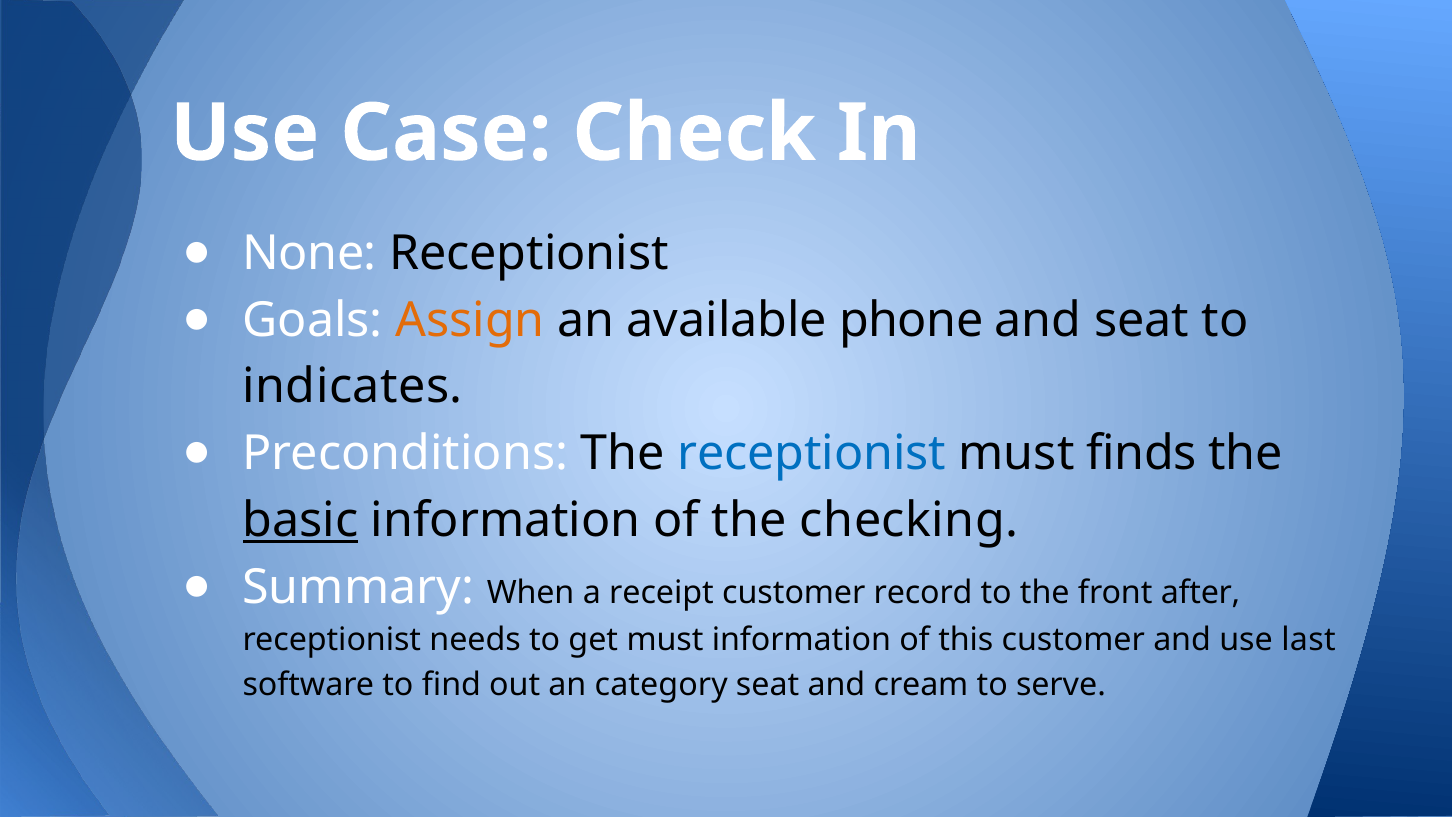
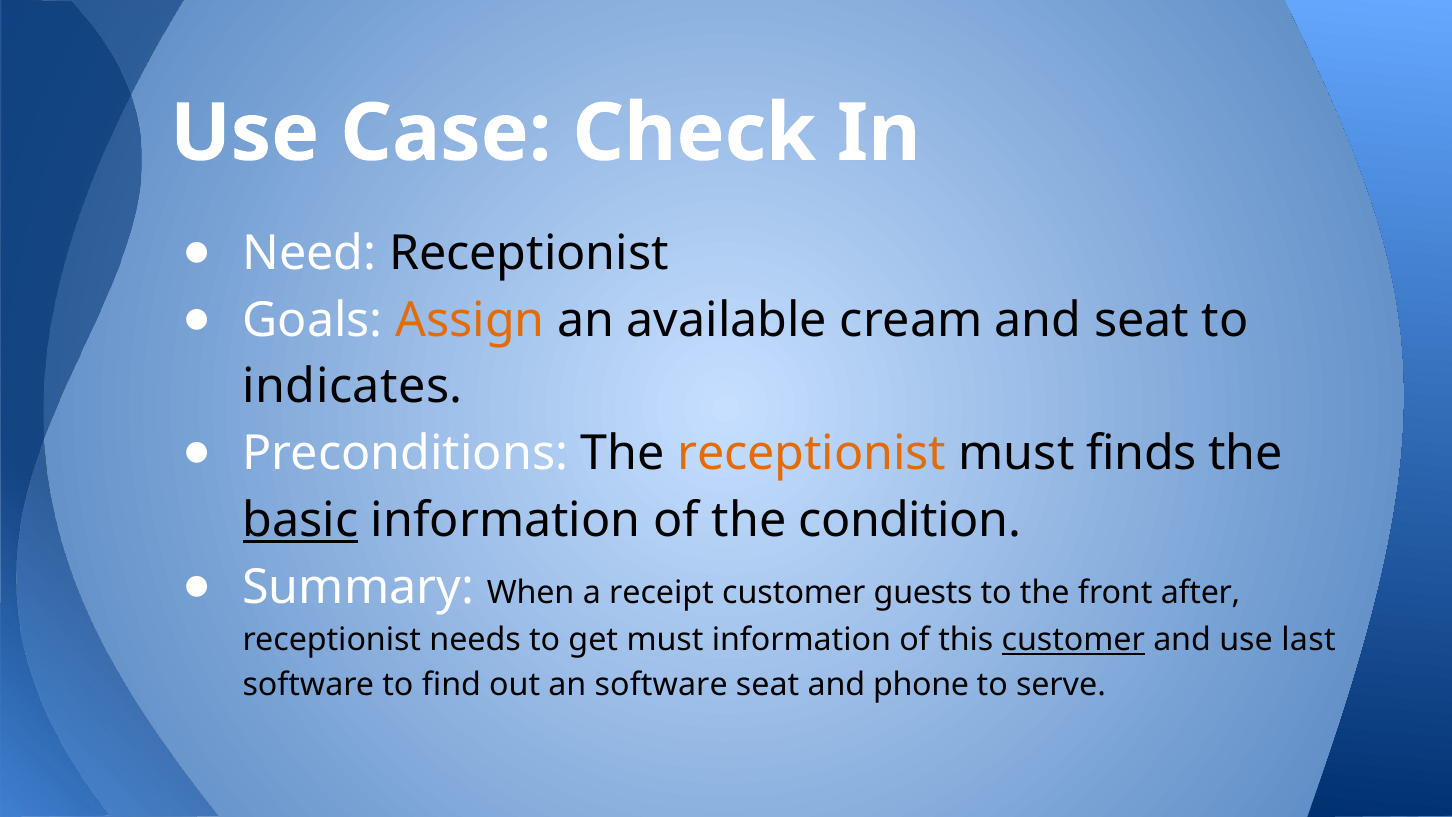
None: None -> Need (310, 253)
phone: phone -> cream (911, 320)
receptionist colour: blue -> orange (812, 454)
checking: checking -> condition (910, 520)
record: record -> guests (923, 592)
customer underline: none -> present (1073, 640)
an category: category -> software (661, 685)
cream: cream -> phone (921, 685)
